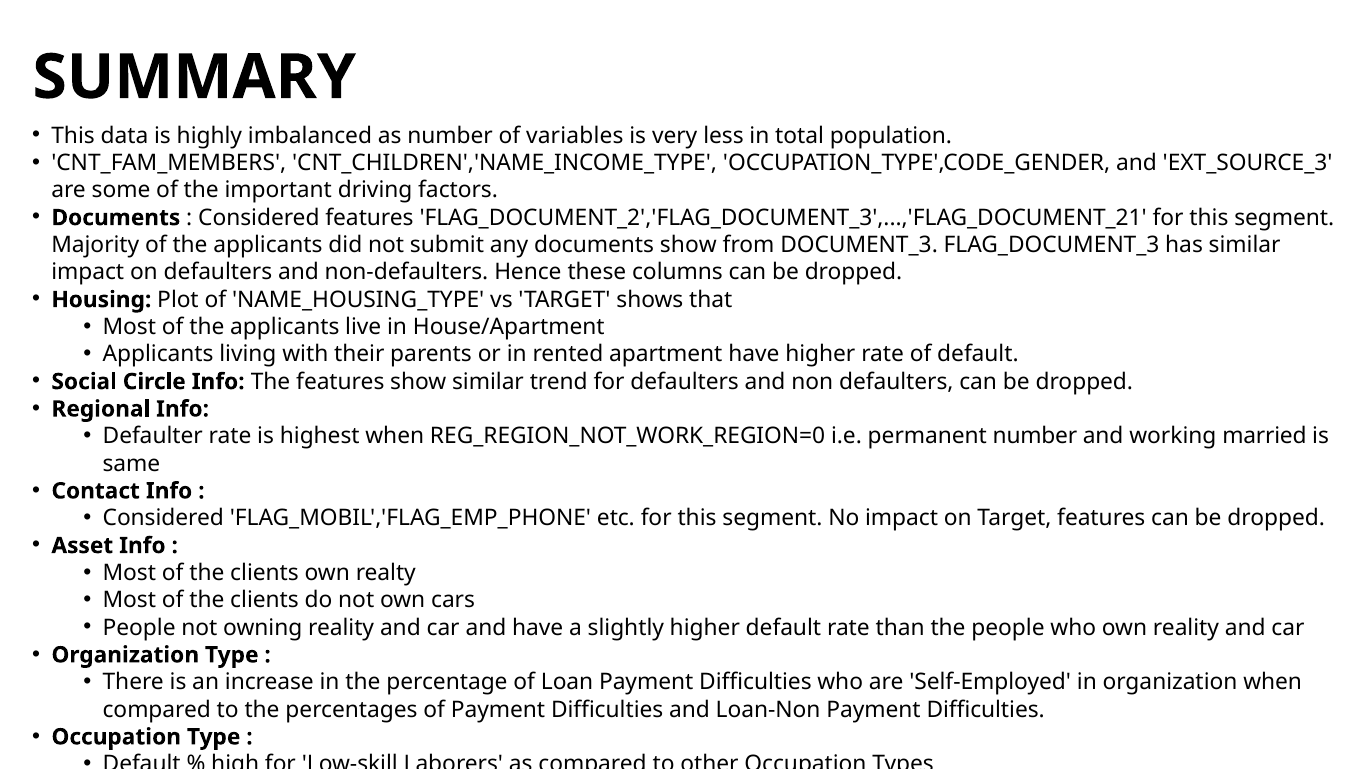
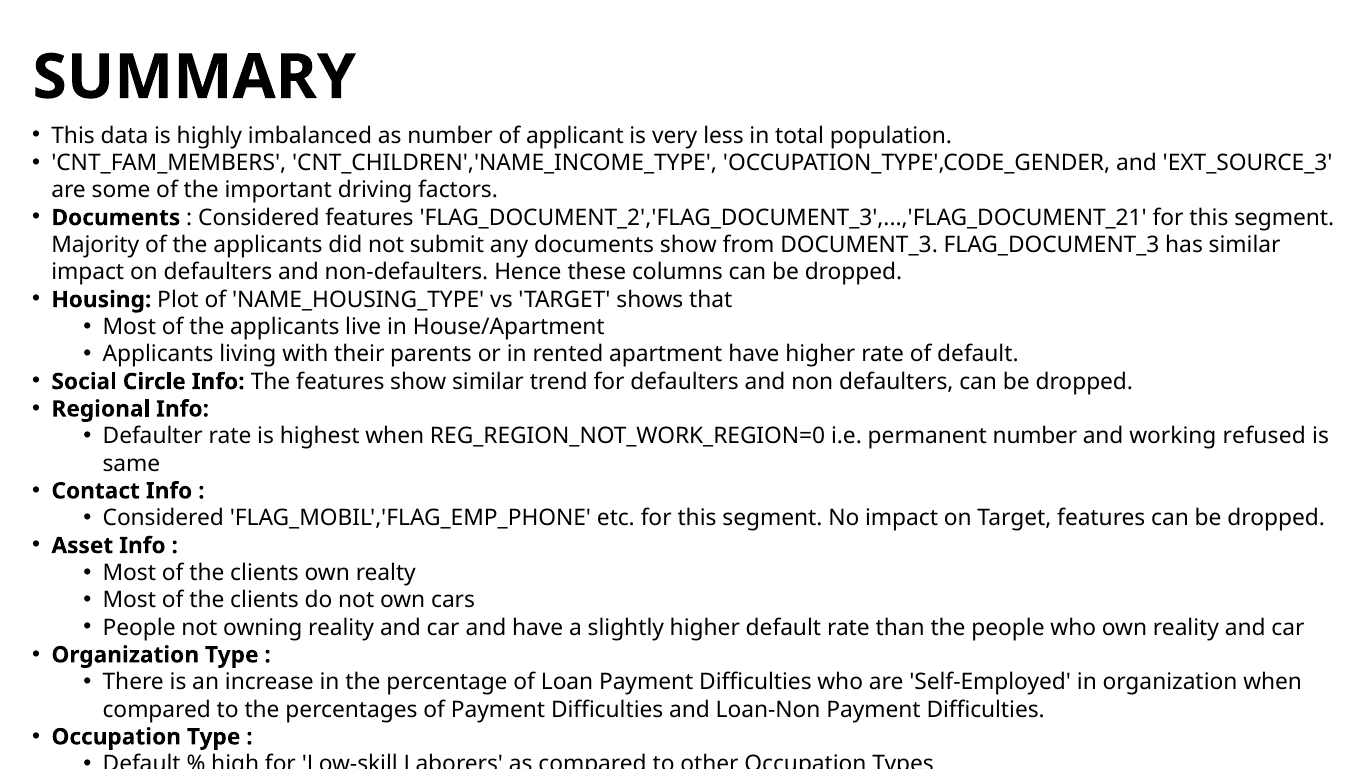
variables: variables -> applicant (575, 136)
married: married -> refused (1264, 436)
